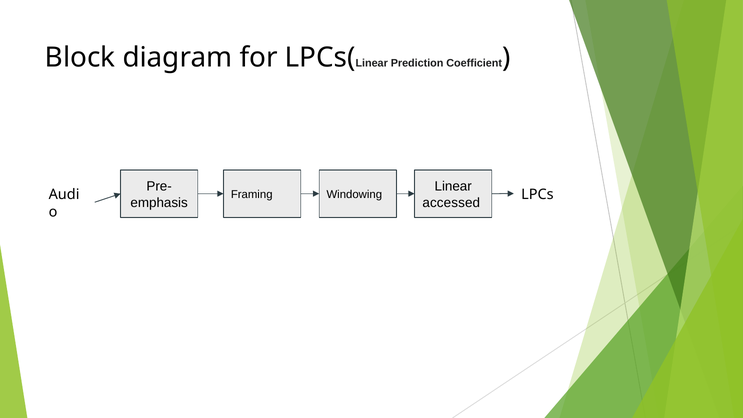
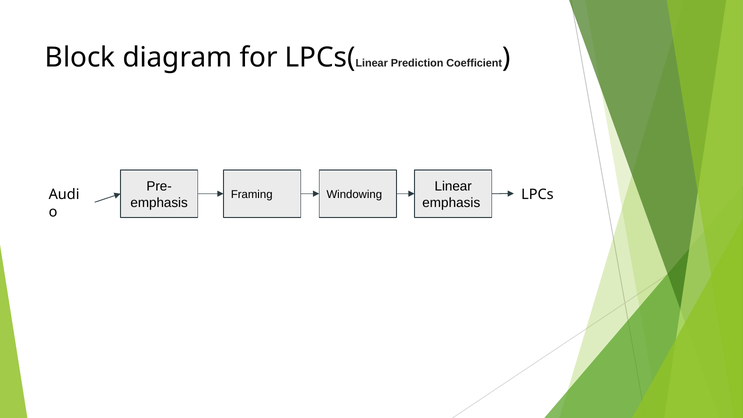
accessed: accessed -> emphasis (451, 203)
